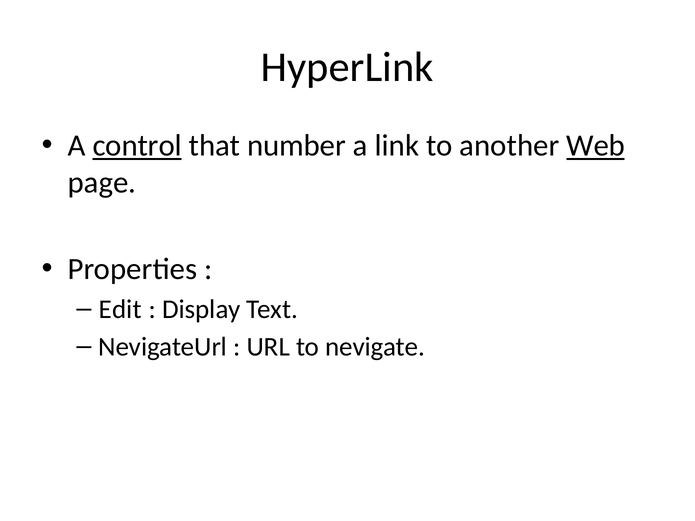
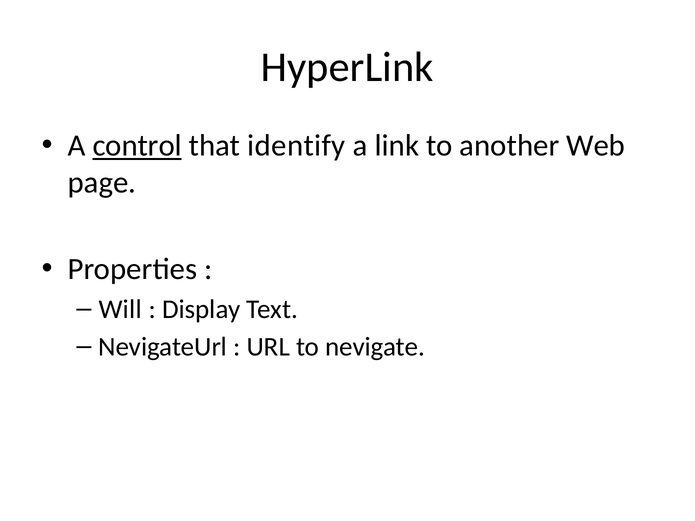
number: number -> identify (296, 146)
Web underline: present -> none (596, 146)
Edit: Edit -> Will (120, 309)
